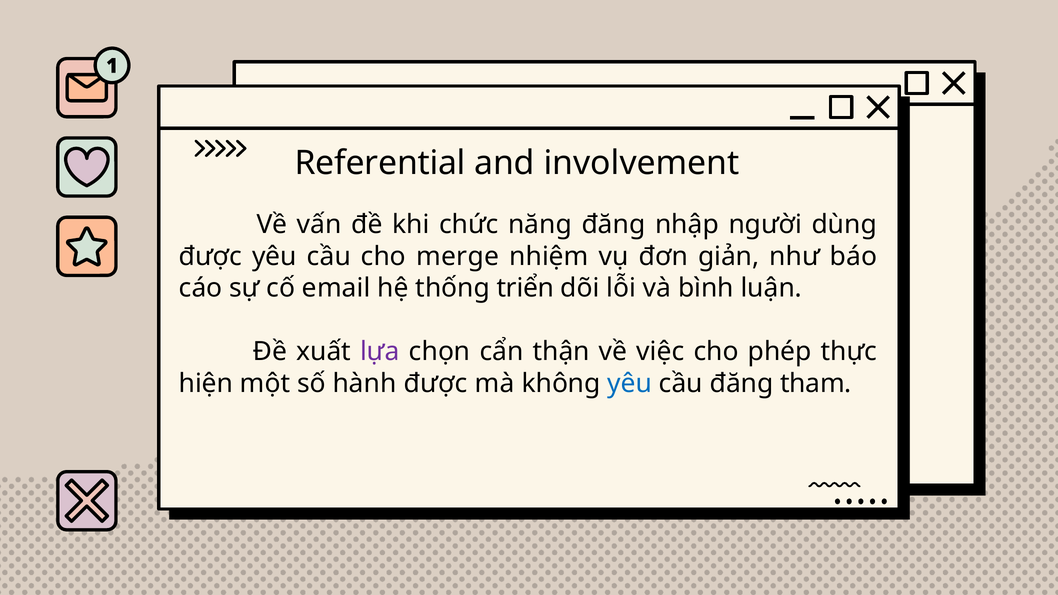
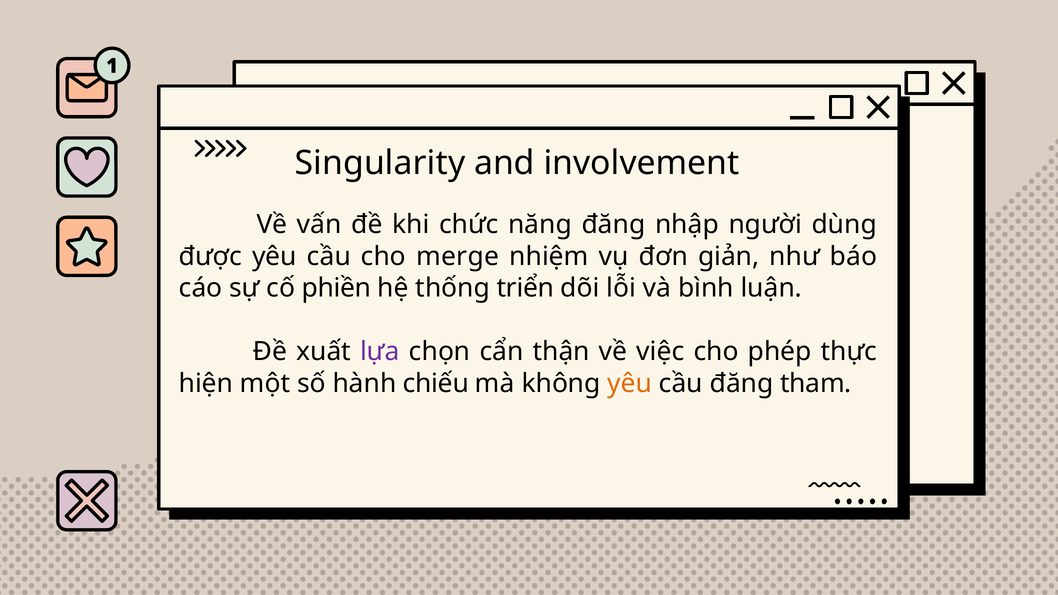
Referential: Referential -> Singularity (380, 163)
email: email -> phiền (336, 288)
hành được: được -> chiếu (436, 383)
yêu colour: blue -> orange (630, 383)
